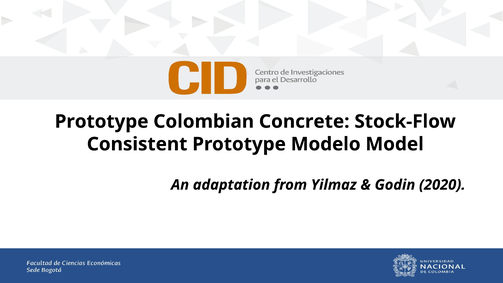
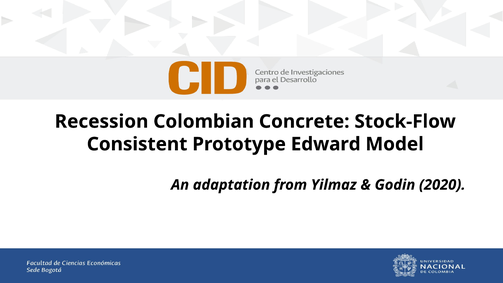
Prototype: Prototype -> Recession (102, 121)
Modelo: Modelo -> Edward (326, 144)
